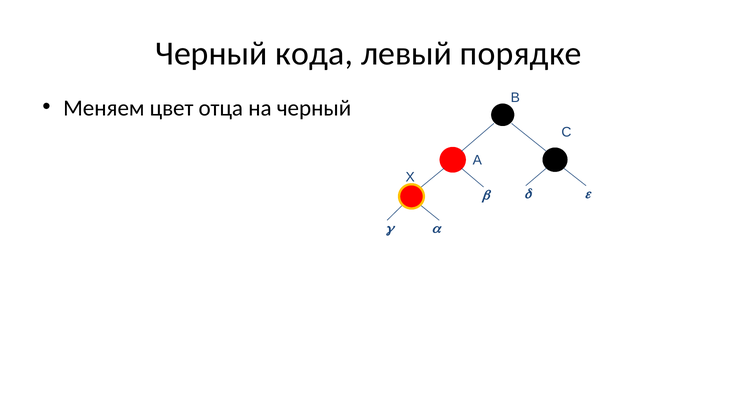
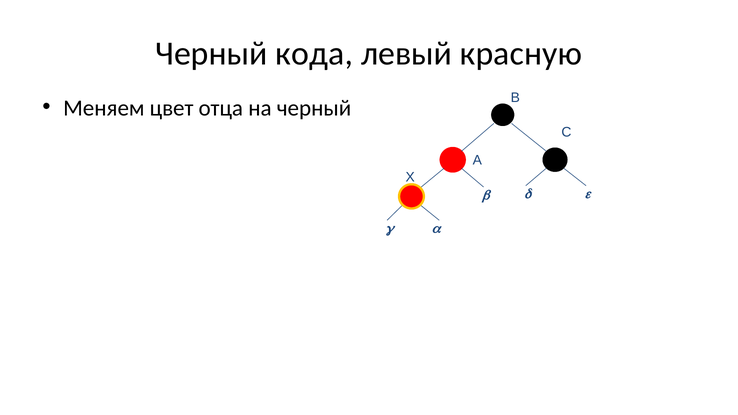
порядке: порядке -> красную (521, 54)
